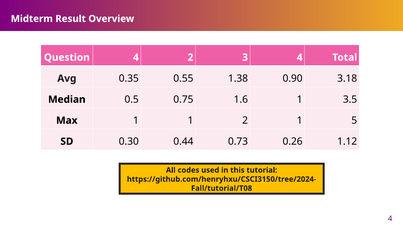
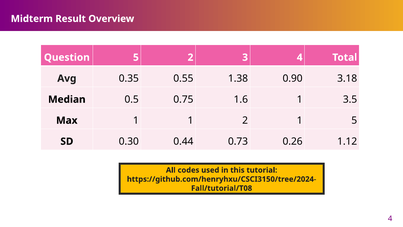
Question 4: 4 -> 5 (136, 57)
